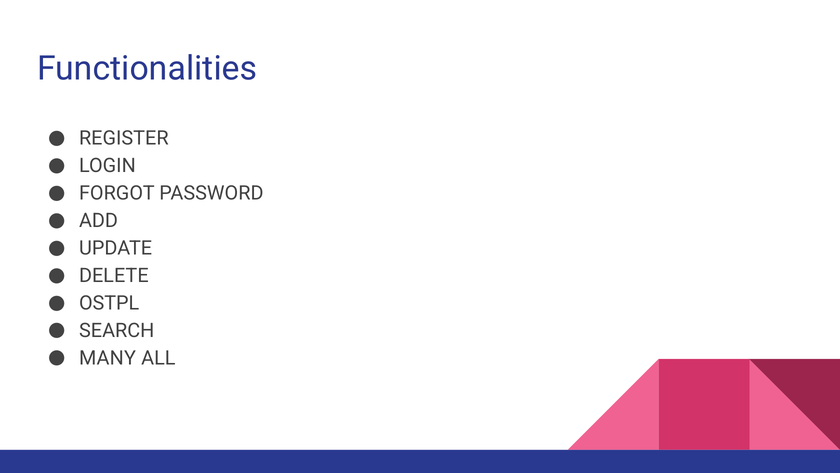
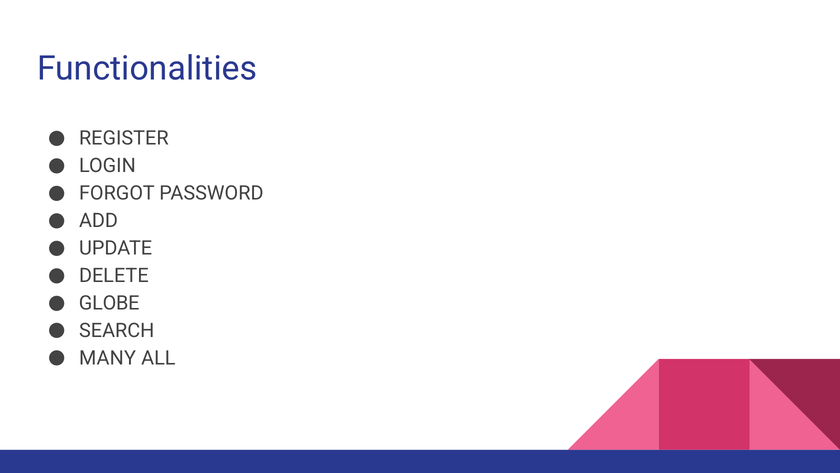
OSTPL: OSTPL -> GLOBE (109, 303)
